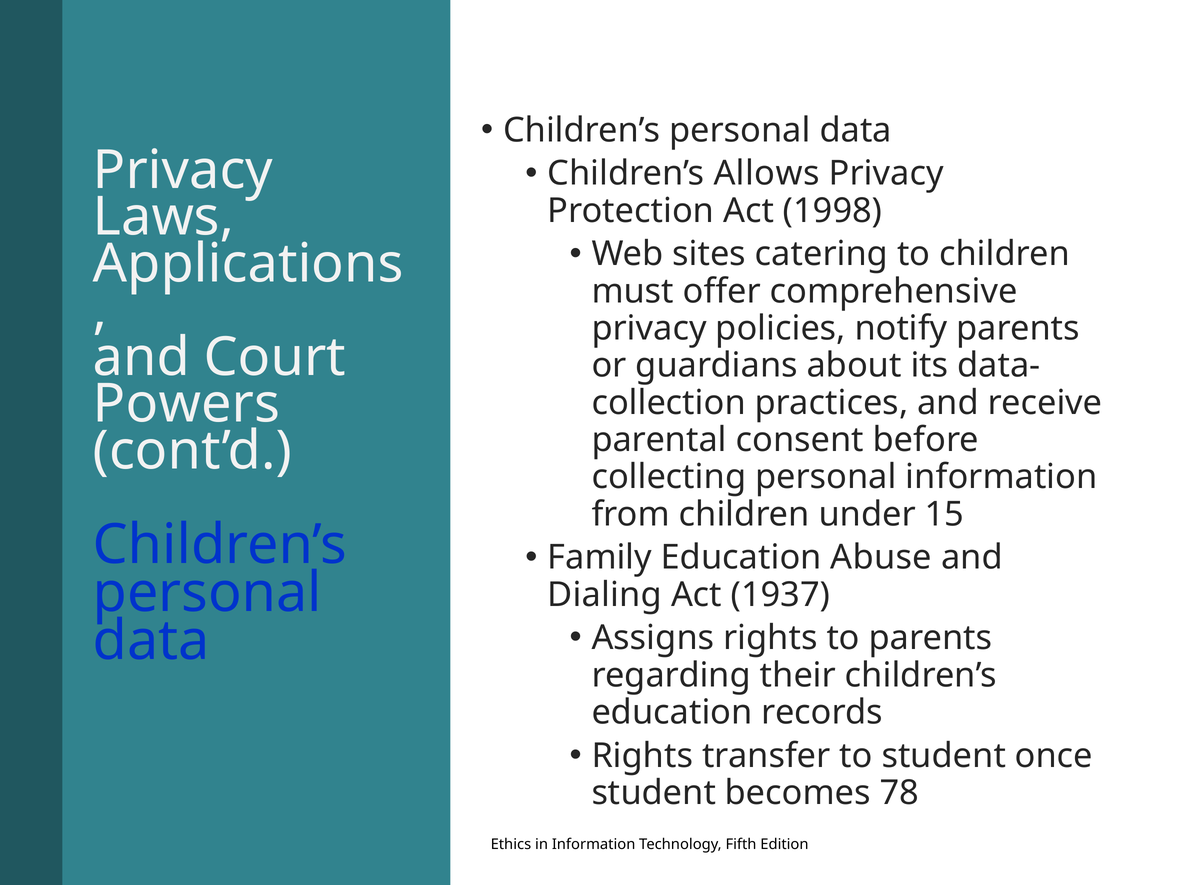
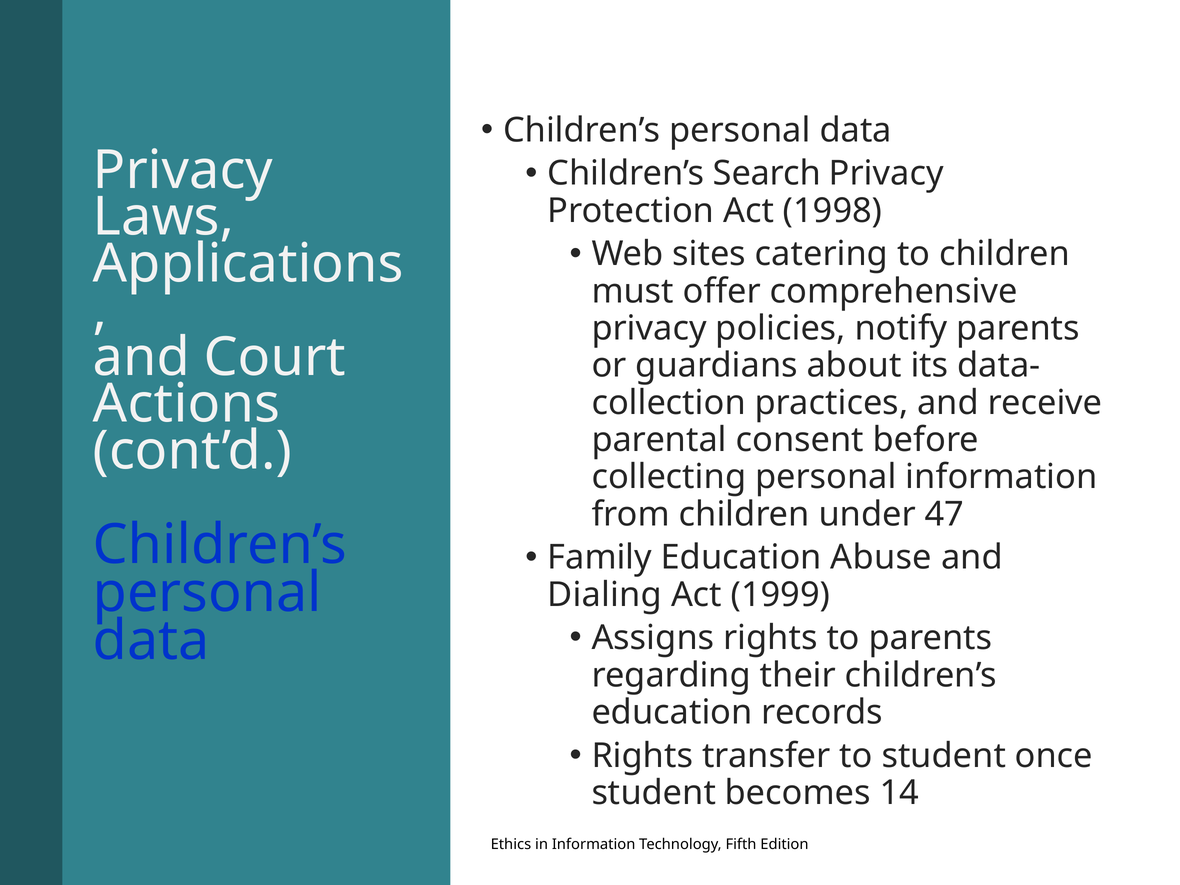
Allows: Allows -> Search (767, 174)
Powers: Powers -> Actions (186, 404)
15: 15 -> 47 (944, 514)
1937: 1937 -> 1999 (780, 595)
78: 78 -> 14 (899, 793)
